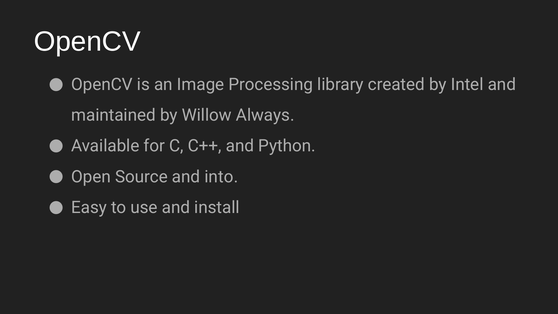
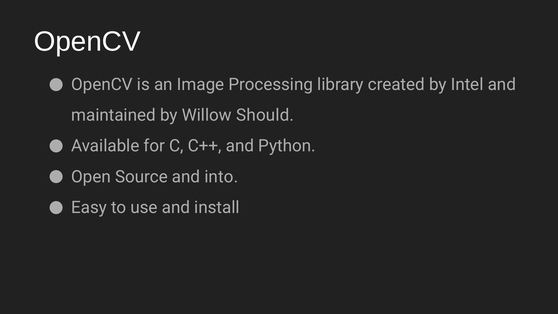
Always: Always -> Should (265, 115)
